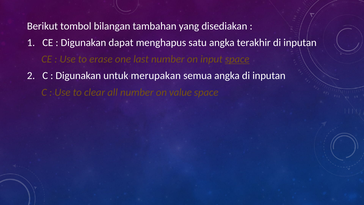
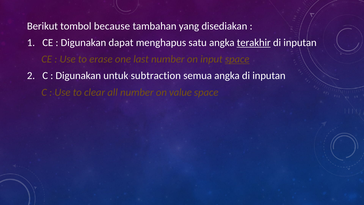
bilangan: bilangan -> because (112, 26)
terakhir underline: none -> present (254, 43)
merupakan: merupakan -> subtraction (156, 76)
